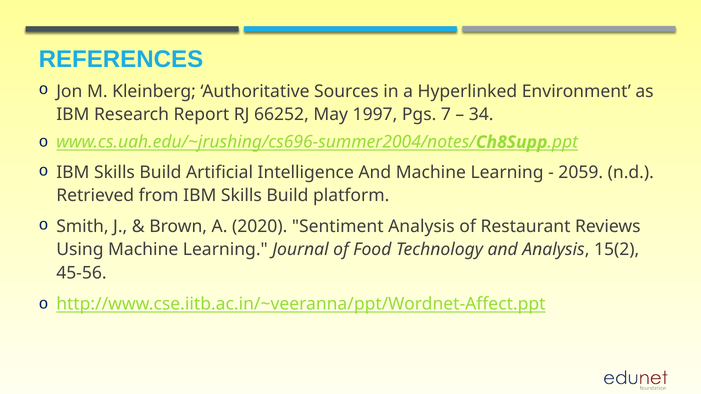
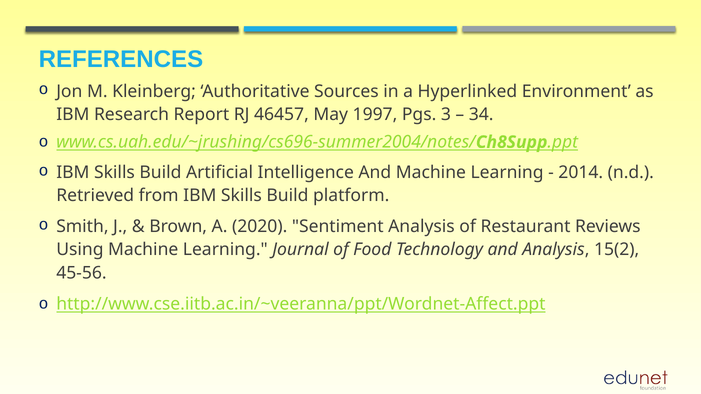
66252: 66252 -> 46457 (281, 114)
7: 7 -> 3 (446, 114)
2059: 2059 -> 2014 (581, 173)
